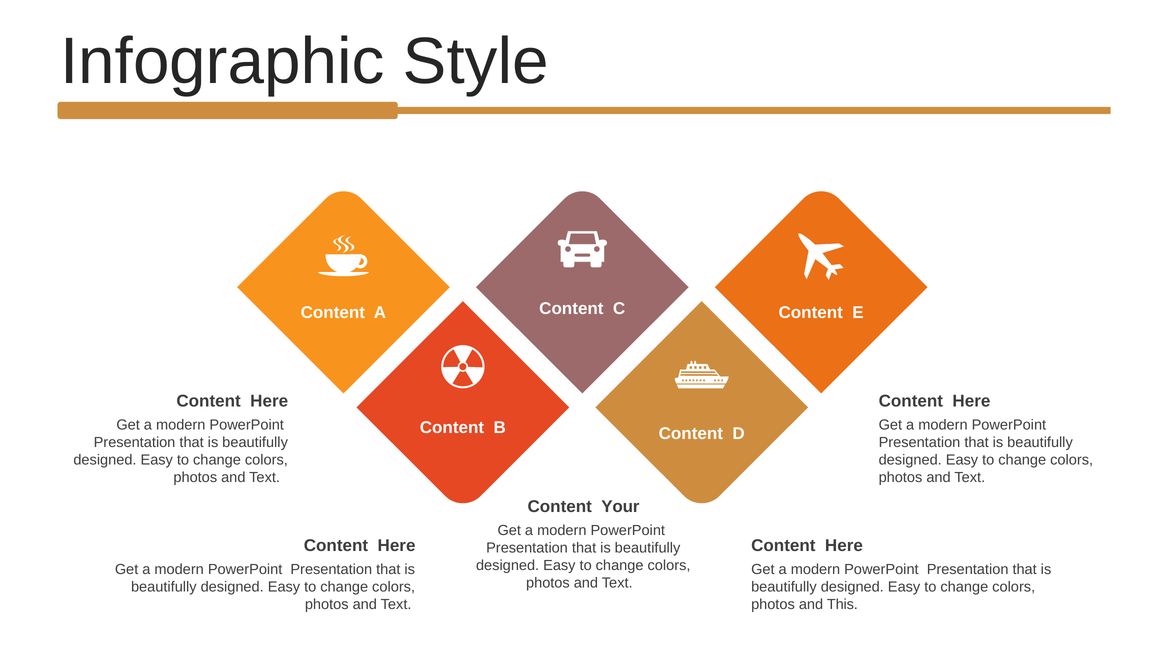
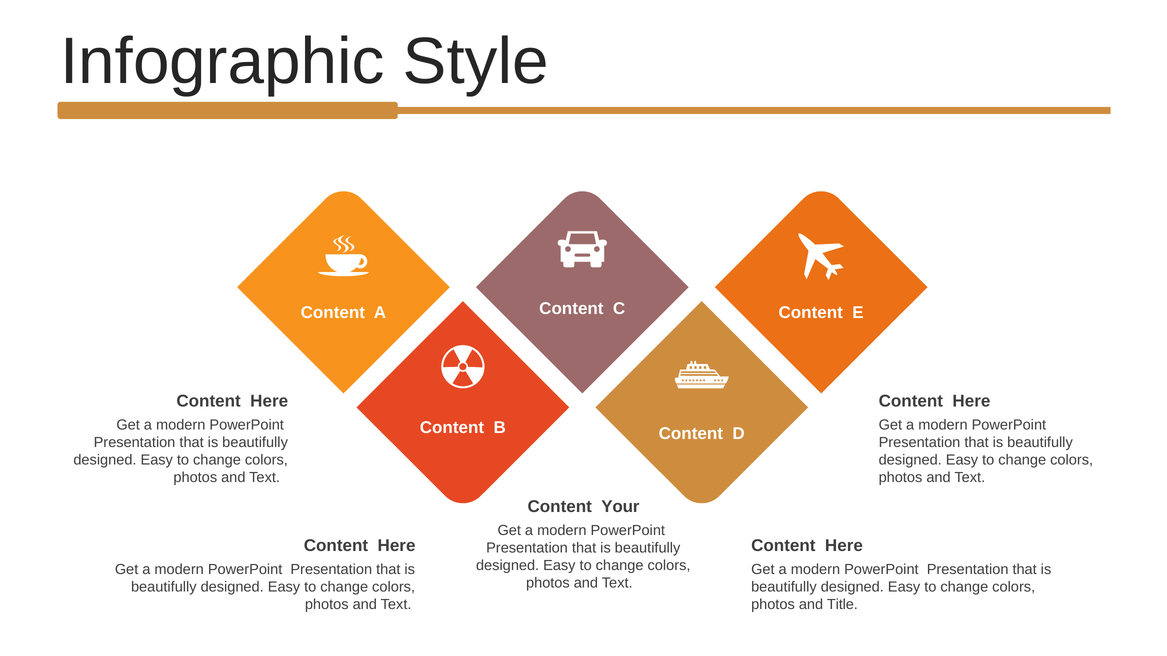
This: This -> Title (842, 605)
